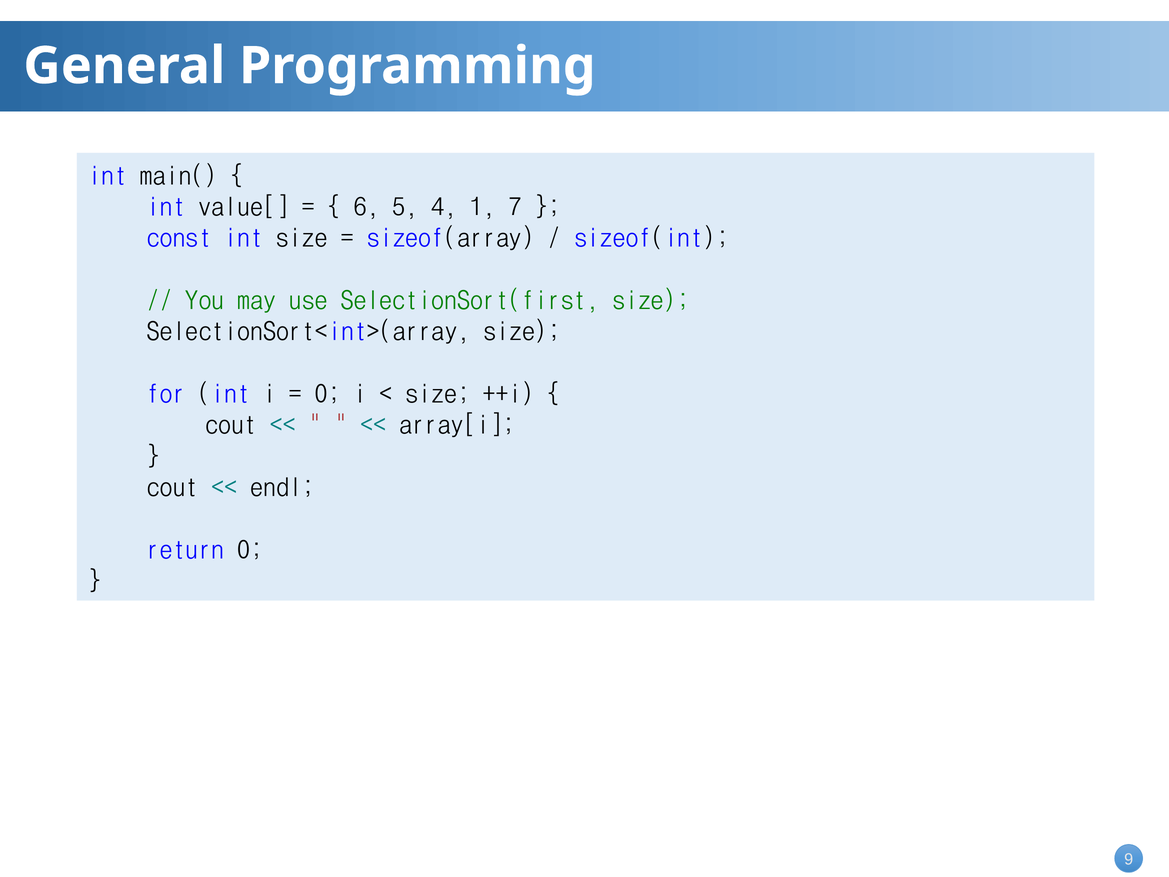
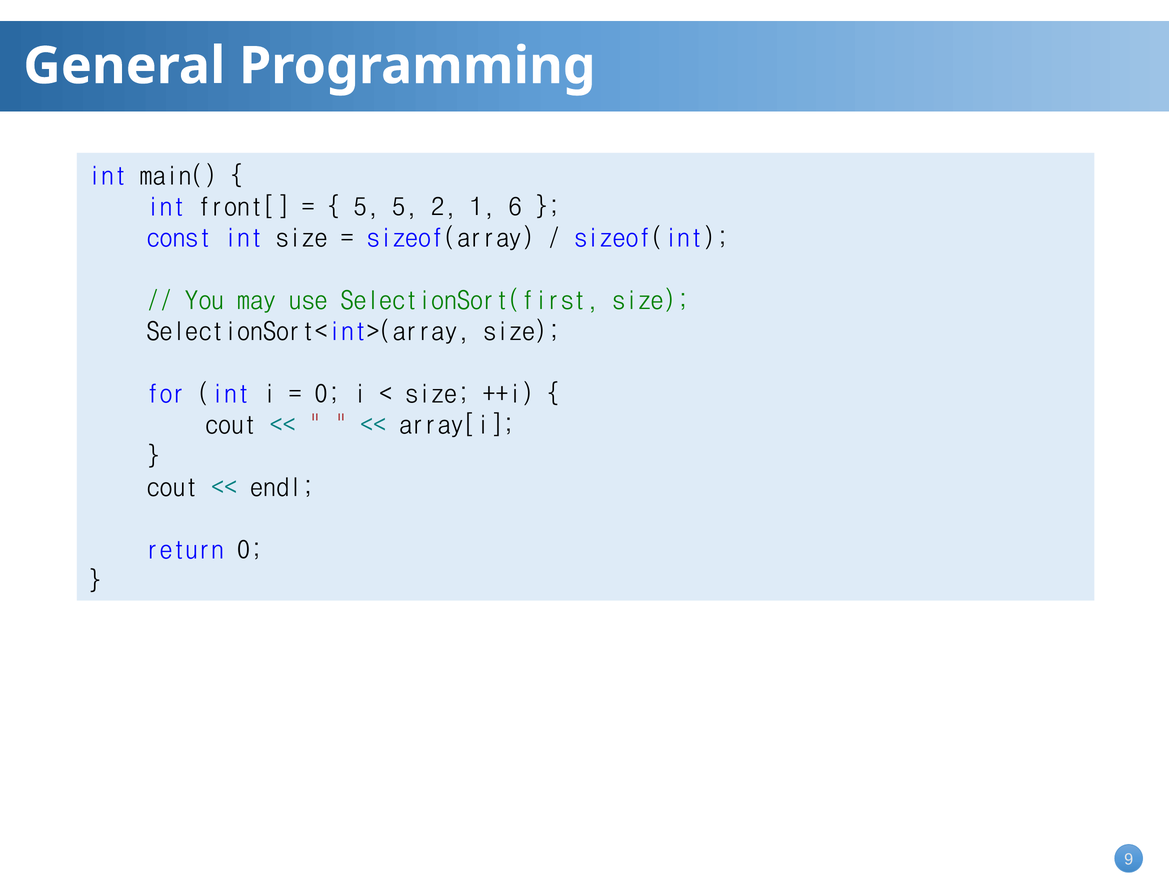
value[: value[ -> front[ (244, 207)
6: 6 -> 5 (367, 207)
4: 4 -> 2 (444, 207)
7: 7 -> 6 (515, 207)
